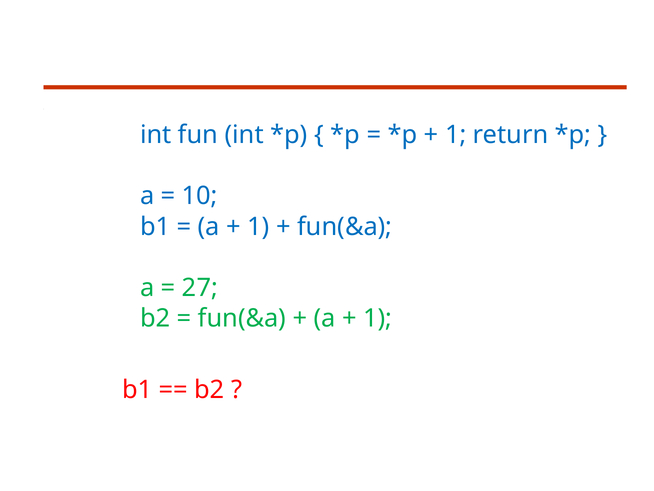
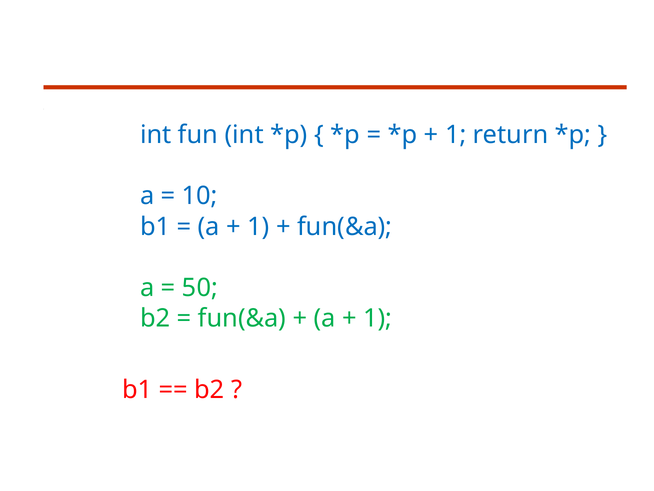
27: 27 -> 50 (200, 287)
